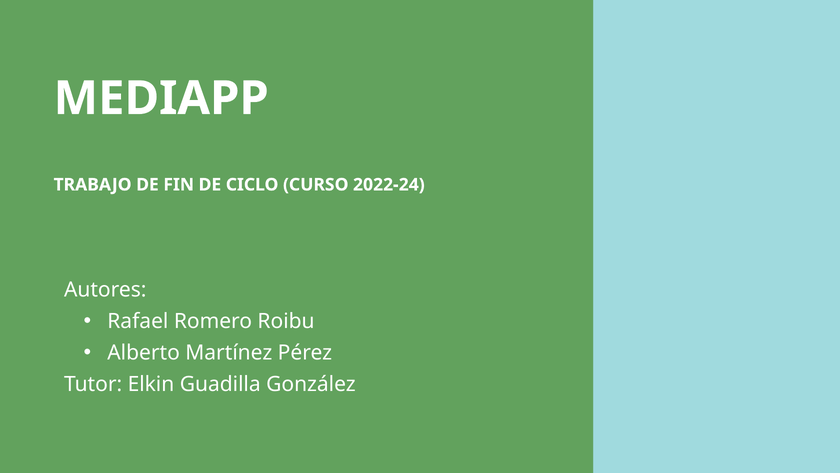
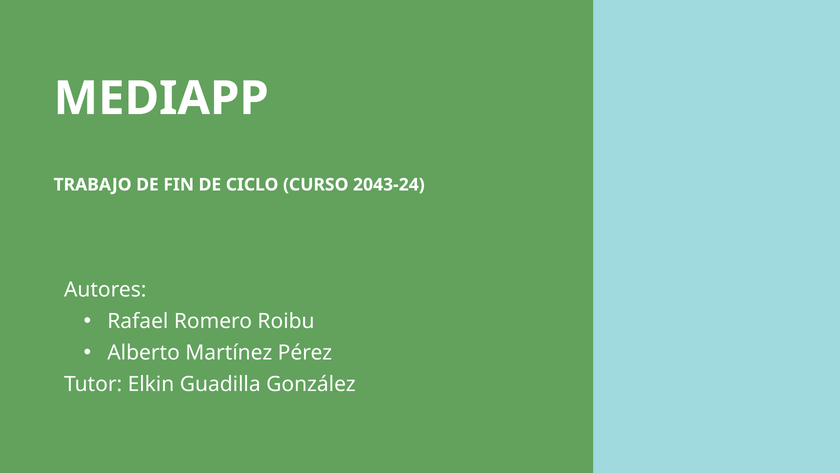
2022-24: 2022-24 -> 2043-24 (389, 185)
